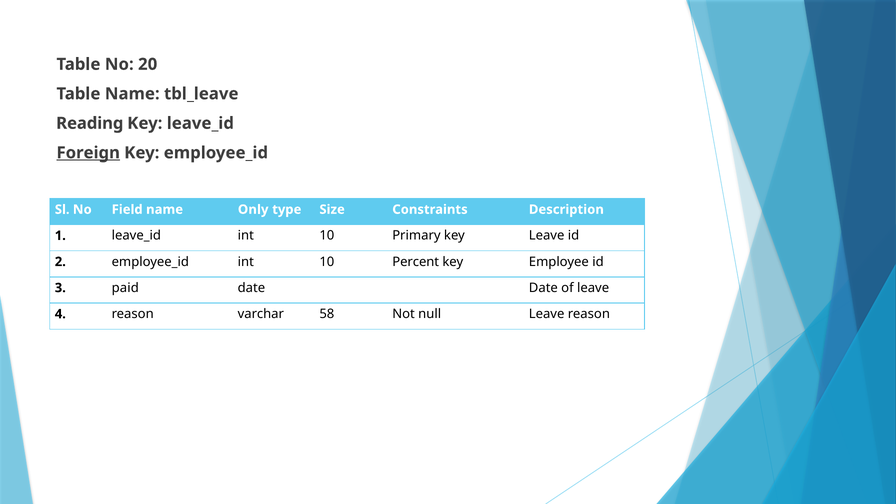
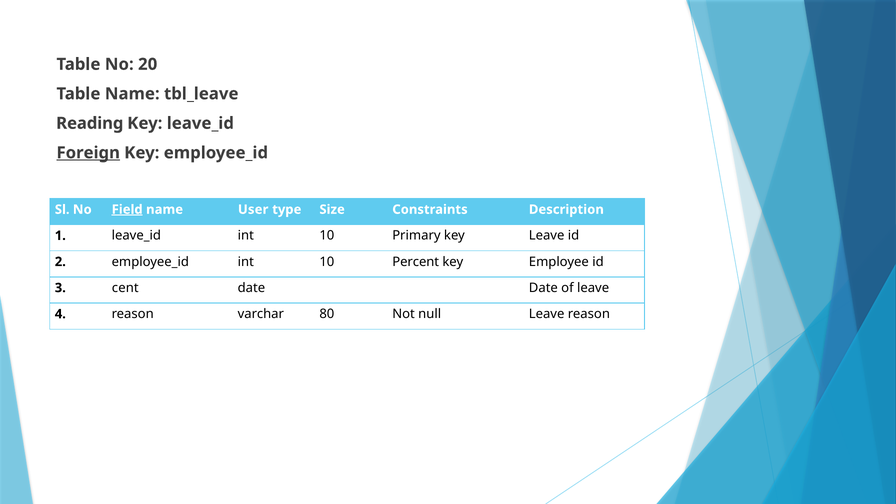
Field underline: none -> present (127, 210)
Only: Only -> User (253, 210)
paid: paid -> cent (125, 288)
58: 58 -> 80 (327, 314)
